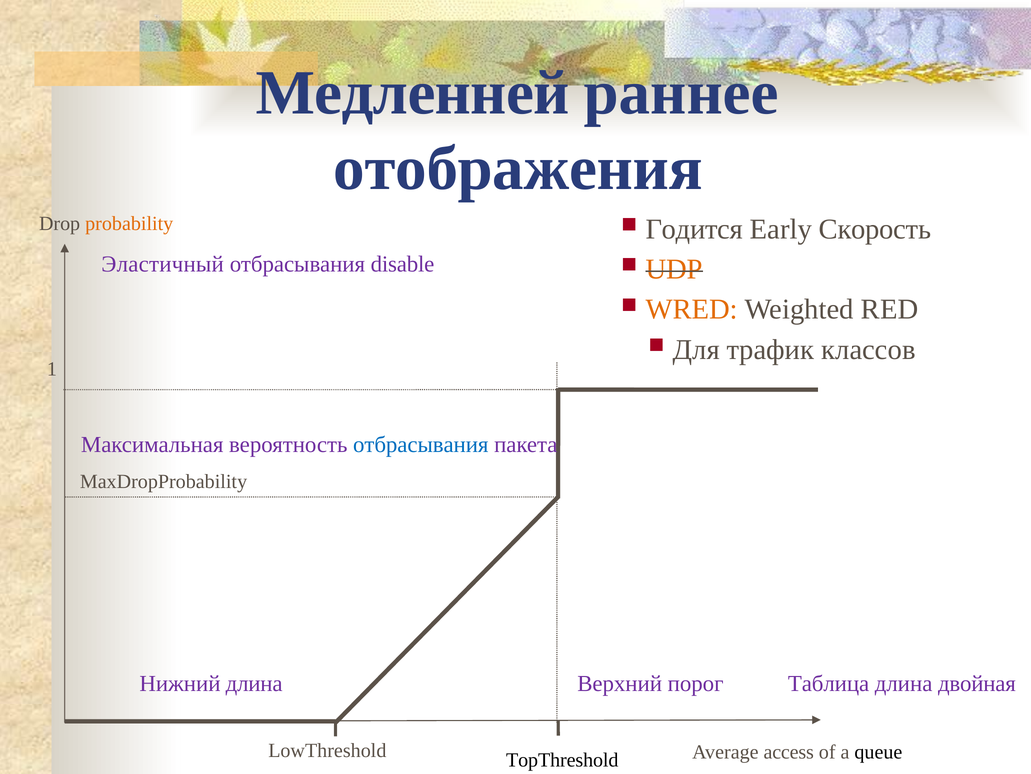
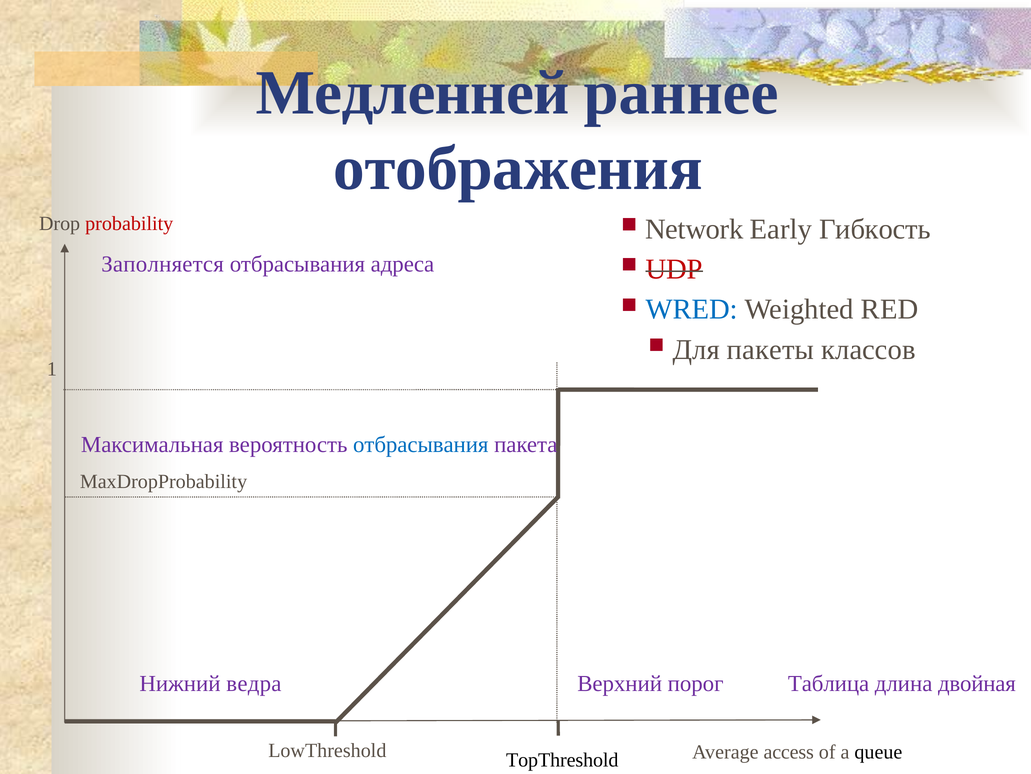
probability colour: orange -> red (129, 223)
Годится: Годится -> Network (694, 229)
Cкорость: Cкорость -> Гибкость (875, 229)
Эластичный: Эластичный -> Заполняется (163, 264)
disable: disable -> адреса (402, 264)
UDP colour: orange -> red (674, 269)
WRED colour: orange -> blue (692, 309)
трафик: трафик -> пакеты (770, 349)
Нижний длина: длина -> ведра (254, 683)
